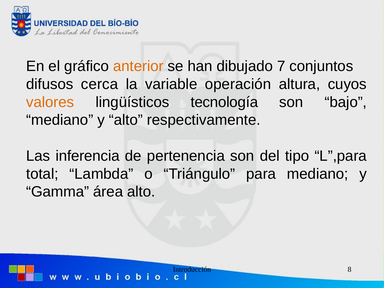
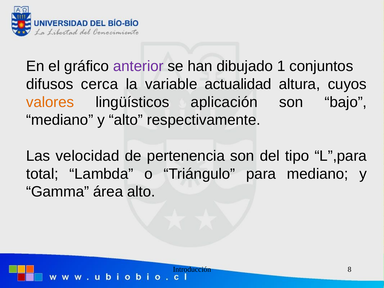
anterior colour: orange -> purple (138, 66)
7: 7 -> 1 (281, 66)
operación: operación -> actualidad (238, 84)
tecnología: tecnología -> aplicación (224, 102)
inferencia: inferencia -> velocidad (88, 156)
